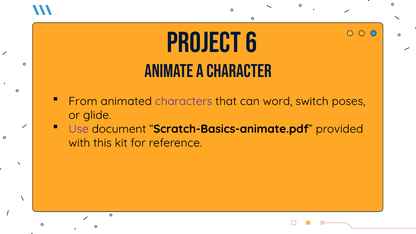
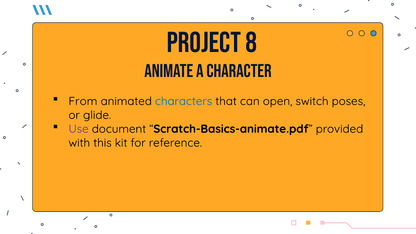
6: 6 -> 8 (251, 43)
characters colour: purple -> blue (184, 101)
word: word -> open (278, 101)
